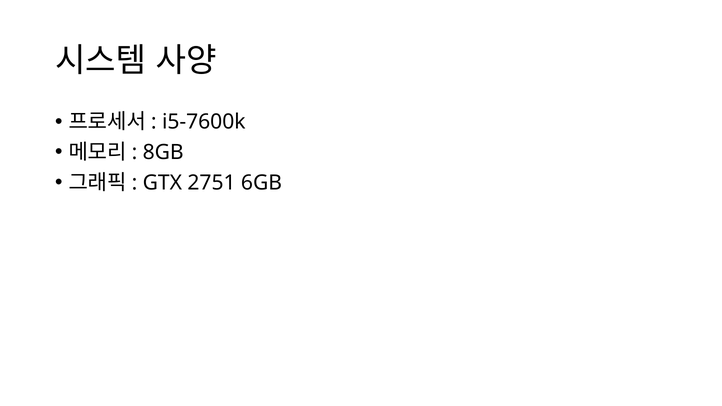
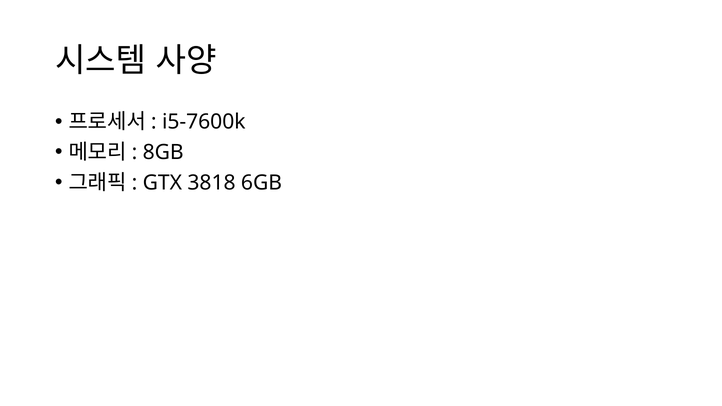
2751: 2751 -> 3818 (212, 183)
